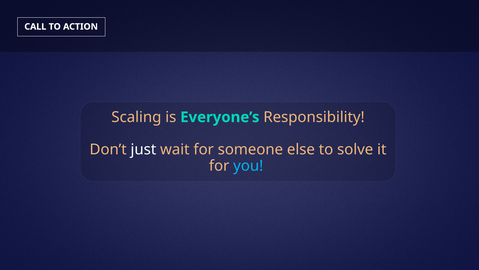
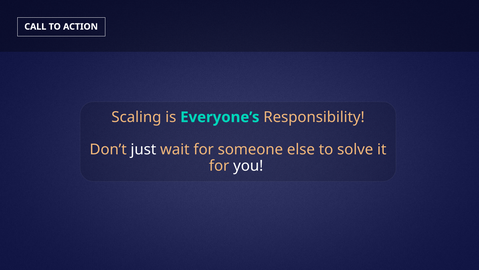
you colour: light blue -> white (248, 165)
